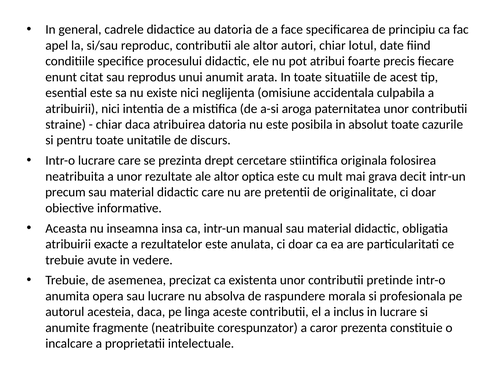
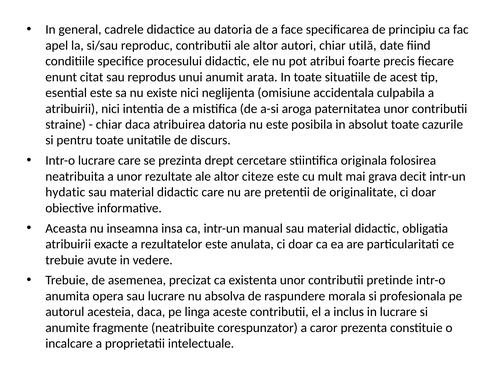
lotul: lotul -> utilă (363, 45)
optica: optica -> citeze (258, 176)
precum: precum -> hydatic (65, 192)
